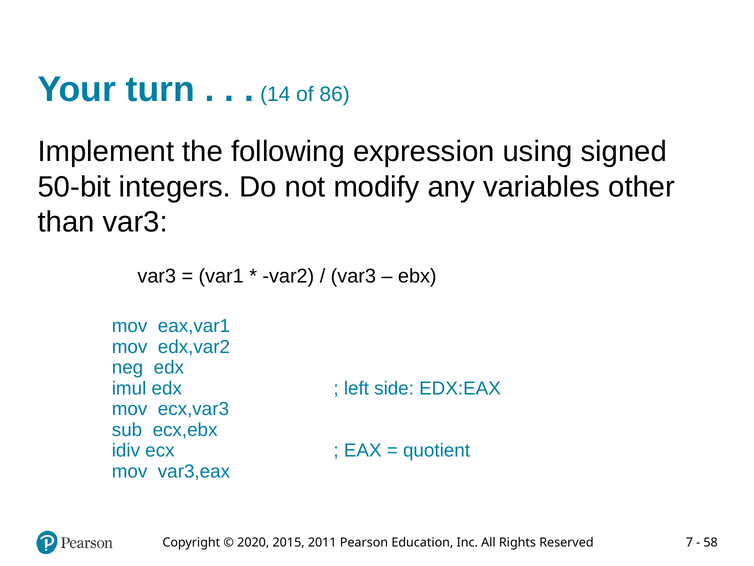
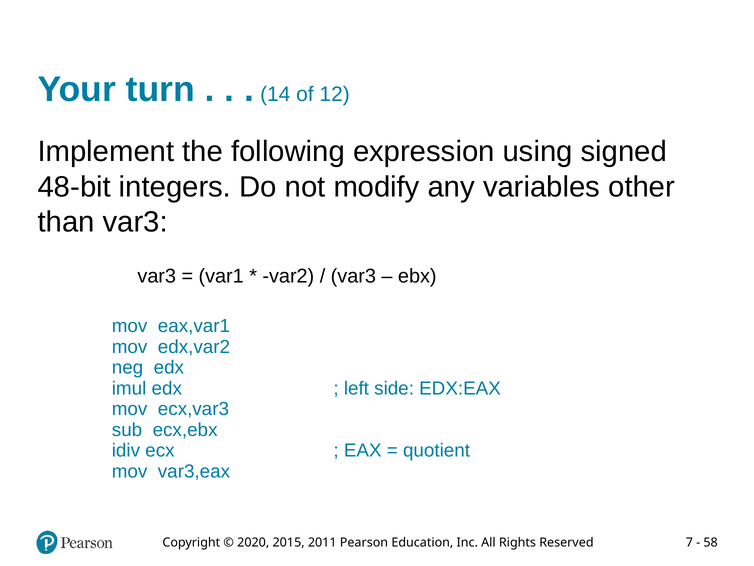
86: 86 -> 12 (335, 94)
50-bit: 50-bit -> 48-bit (74, 187)
